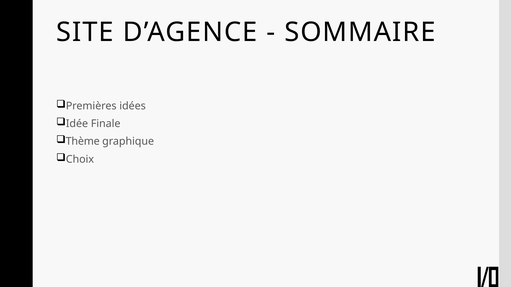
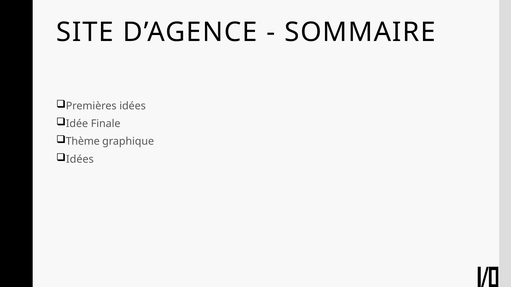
Choix: Choix -> Idées (80, 159)
